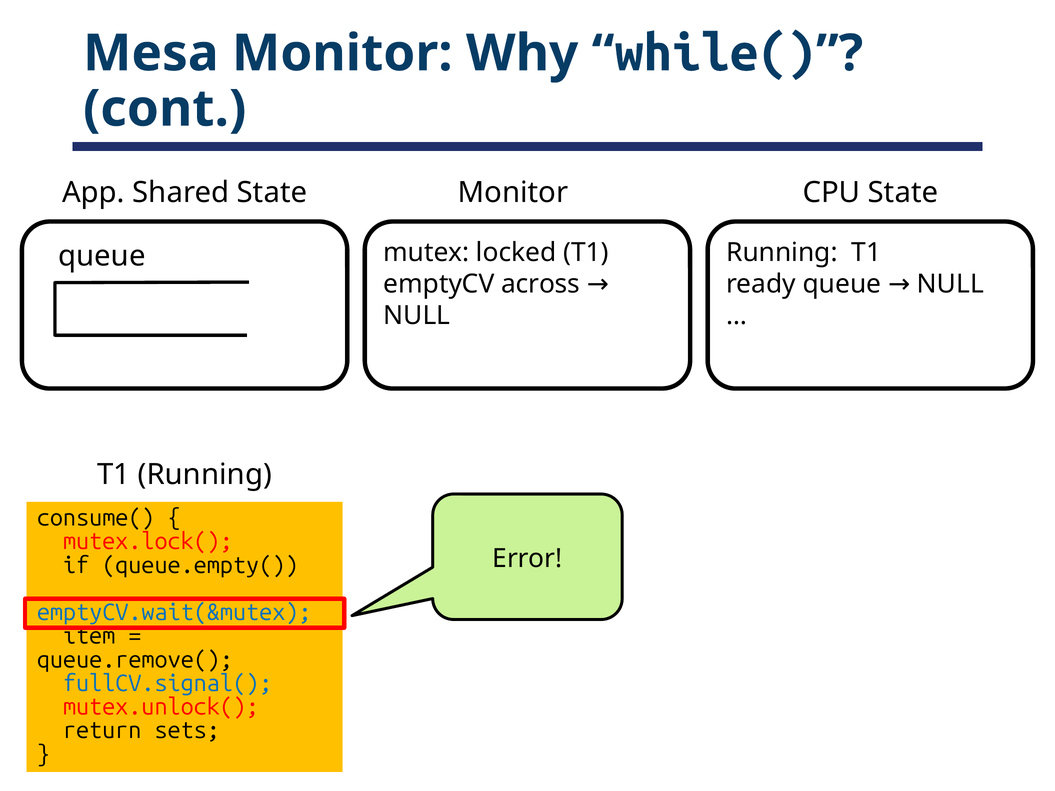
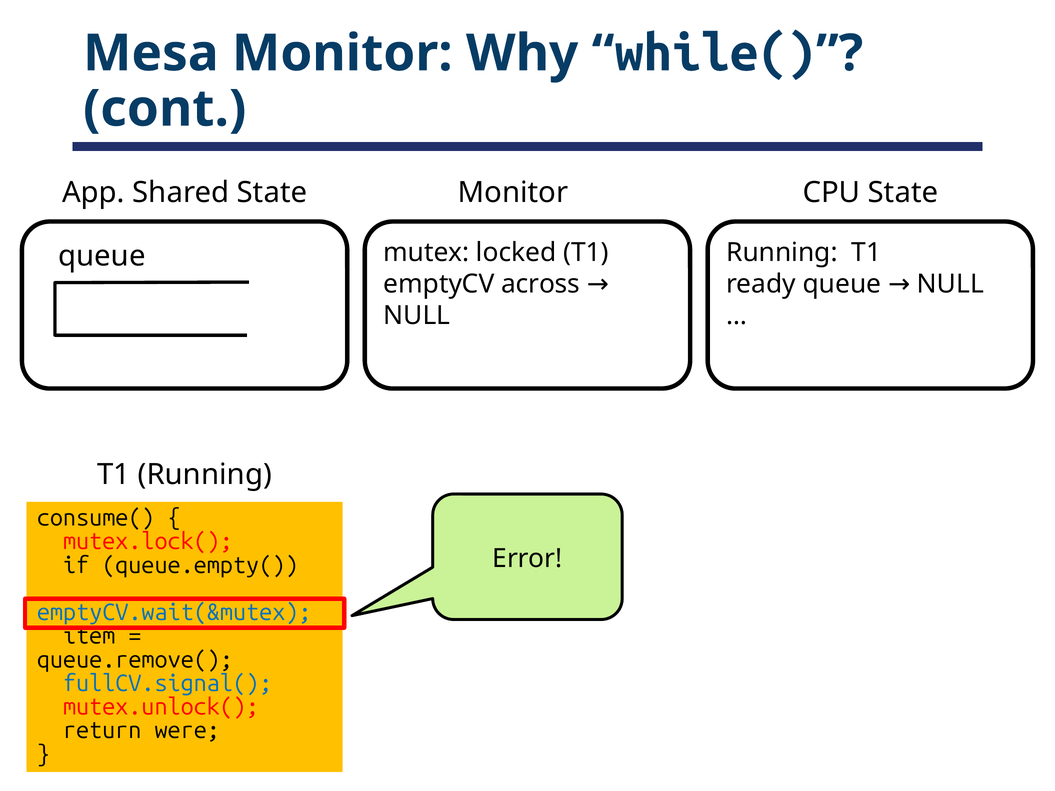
sets: sets -> were (187, 731)
